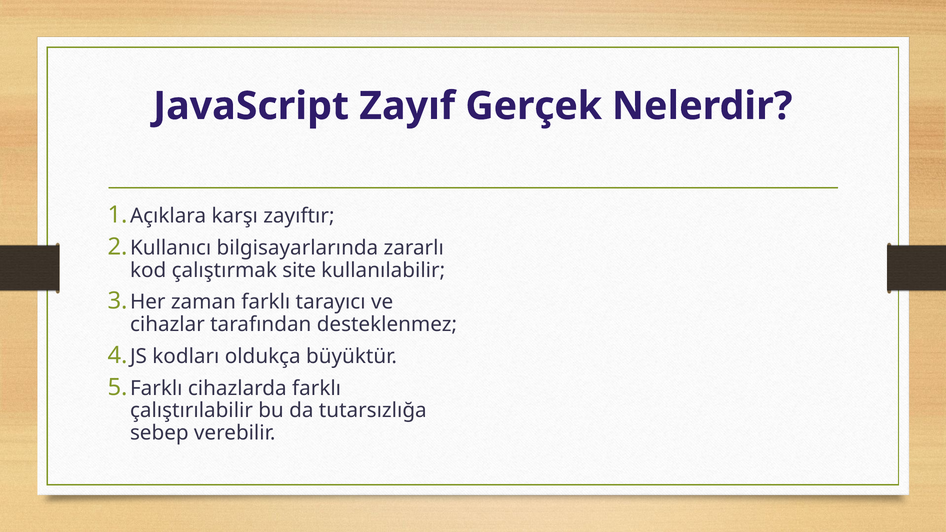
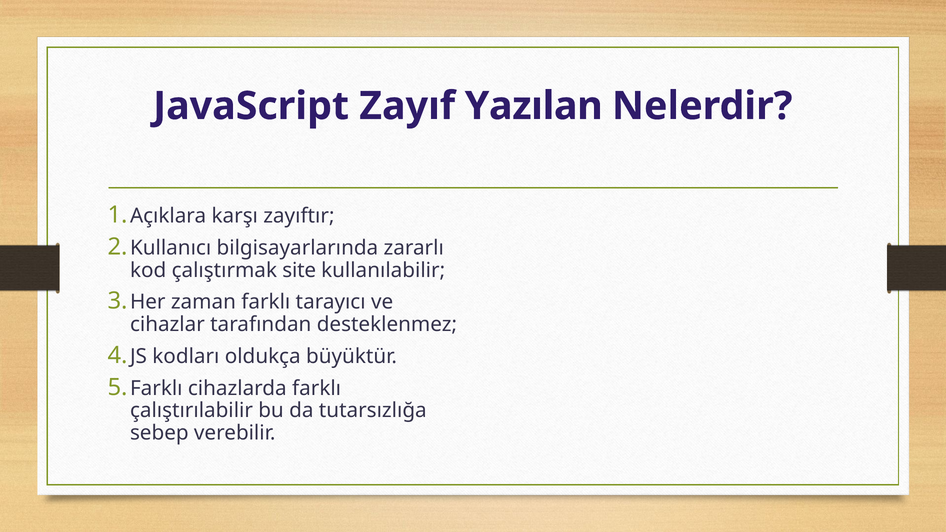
Gerçek: Gerçek -> Yazılan (534, 106)
